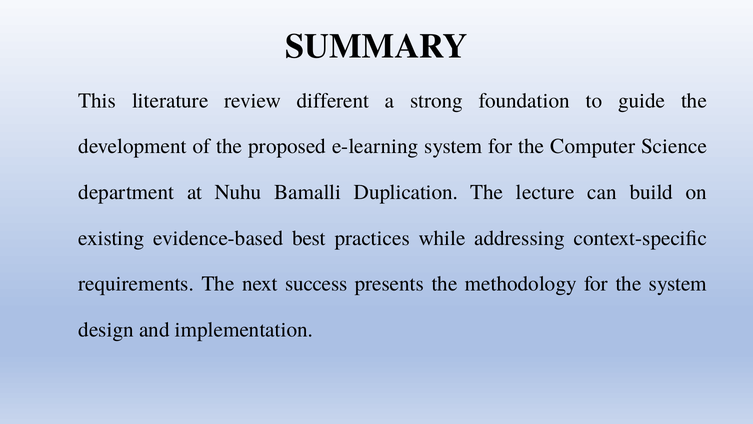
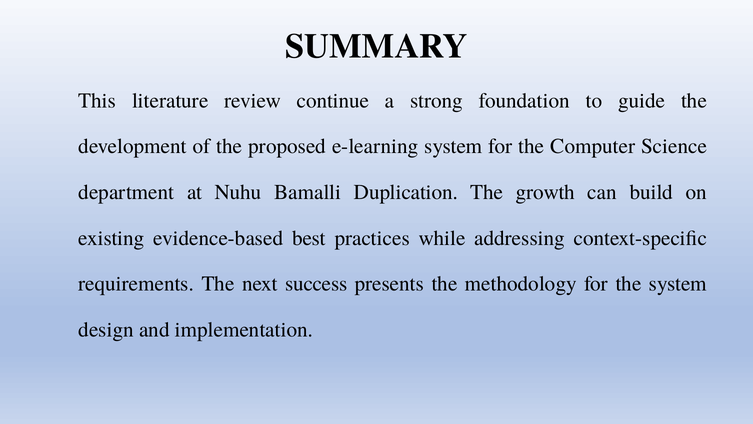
different: different -> continue (333, 100)
lecture: lecture -> growth (545, 192)
